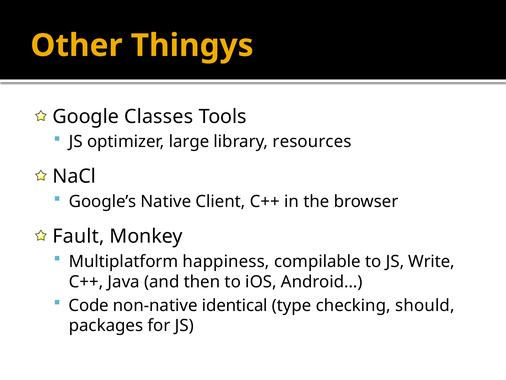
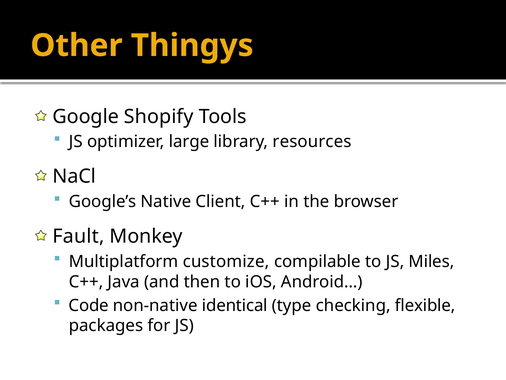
Classes: Classes -> Shopify (159, 116)
happiness: happiness -> customize (226, 261)
Write: Write -> Miles (431, 261)
should: should -> flexible (425, 305)
